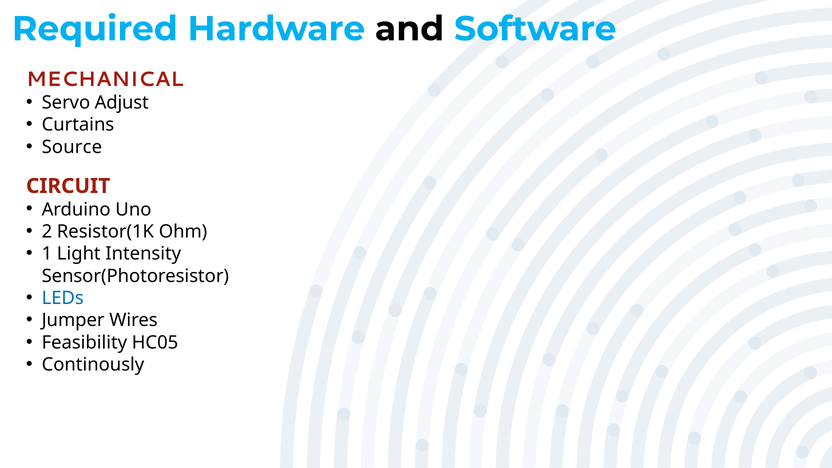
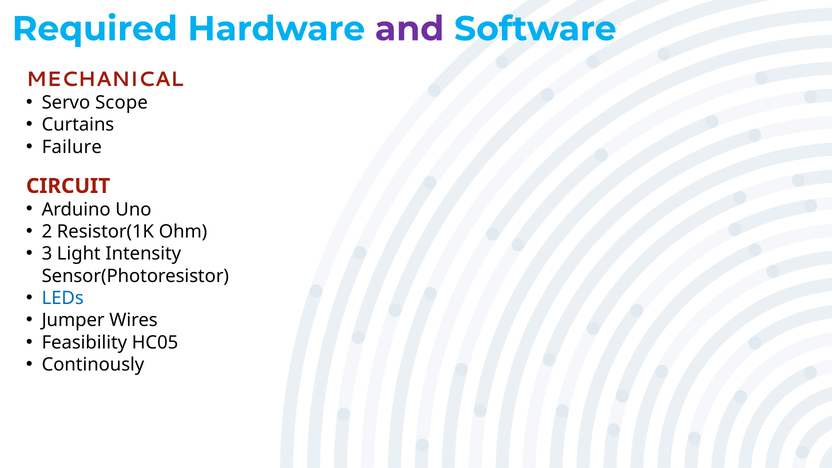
and colour: black -> purple (410, 29)
Adjust: Adjust -> Scope (122, 103)
Source: Source -> Failure (72, 147)
1: 1 -> 3 (47, 254)
